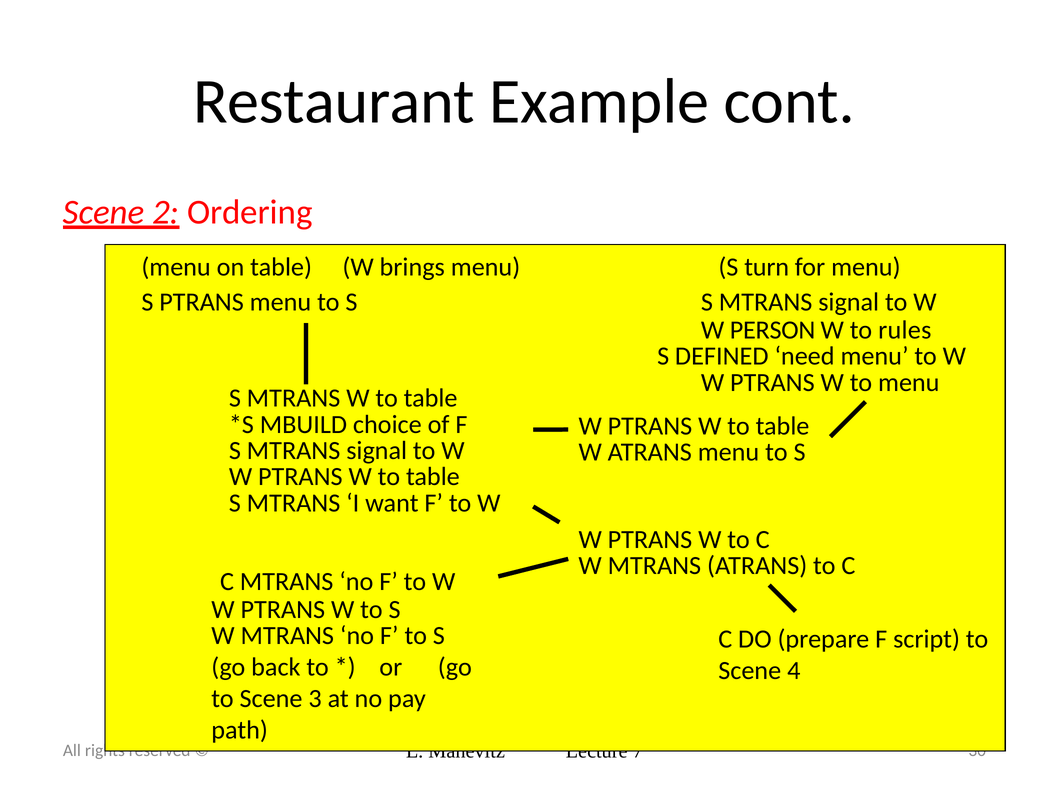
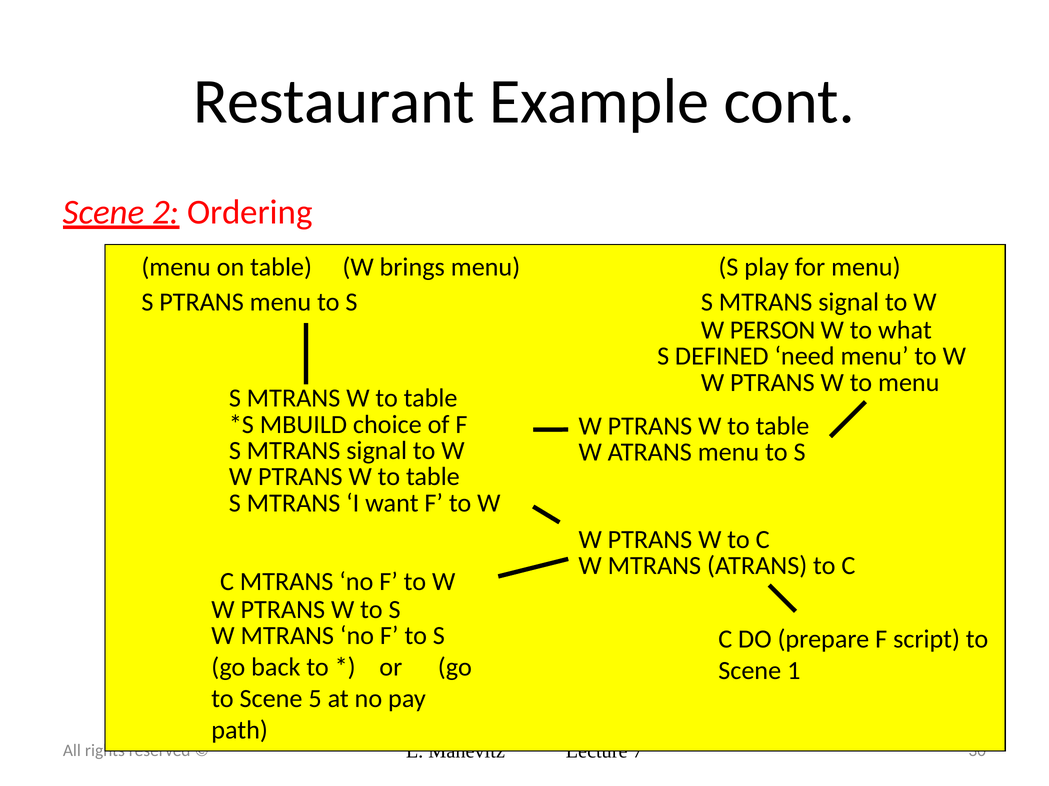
turn: turn -> play (767, 267)
rules: rules -> what (905, 330)
4: 4 -> 1 (794, 671)
3: 3 -> 5 (315, 699)
